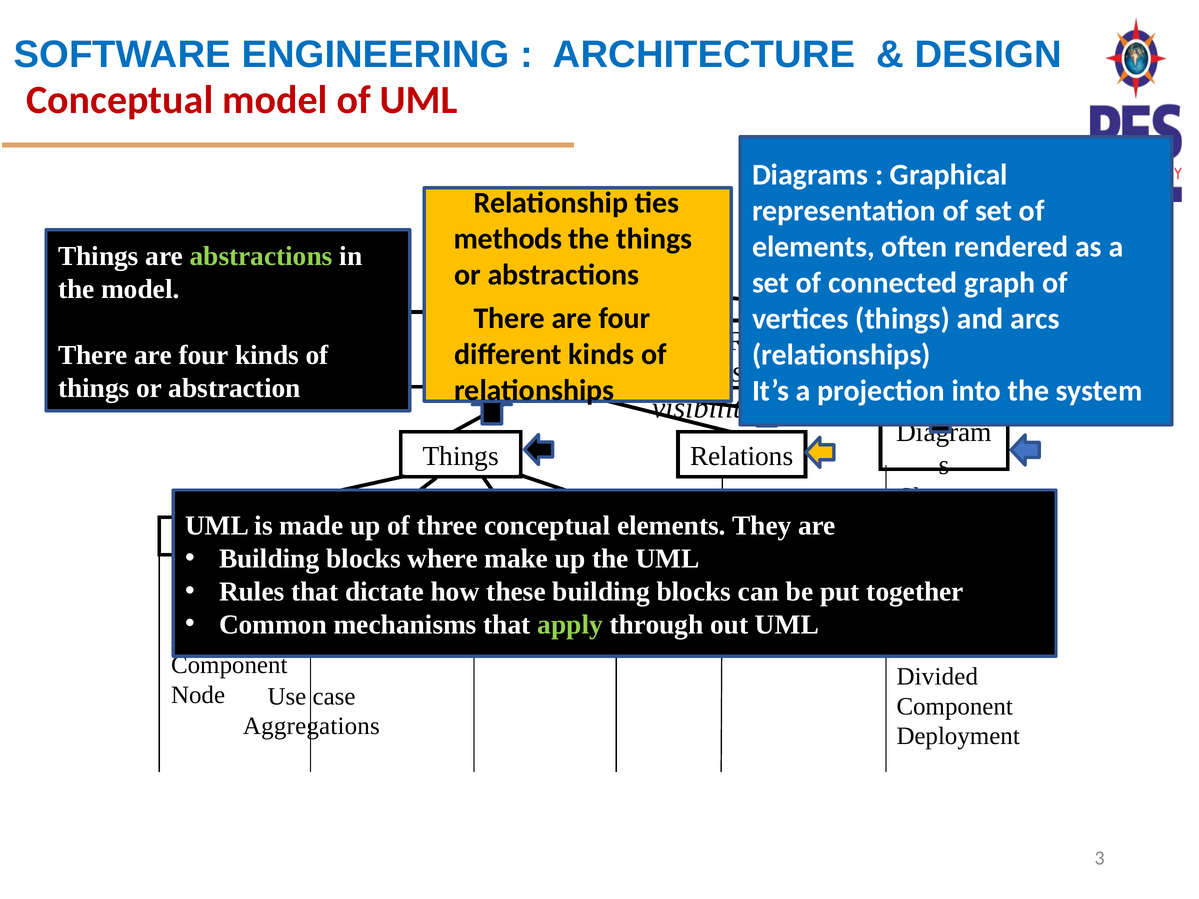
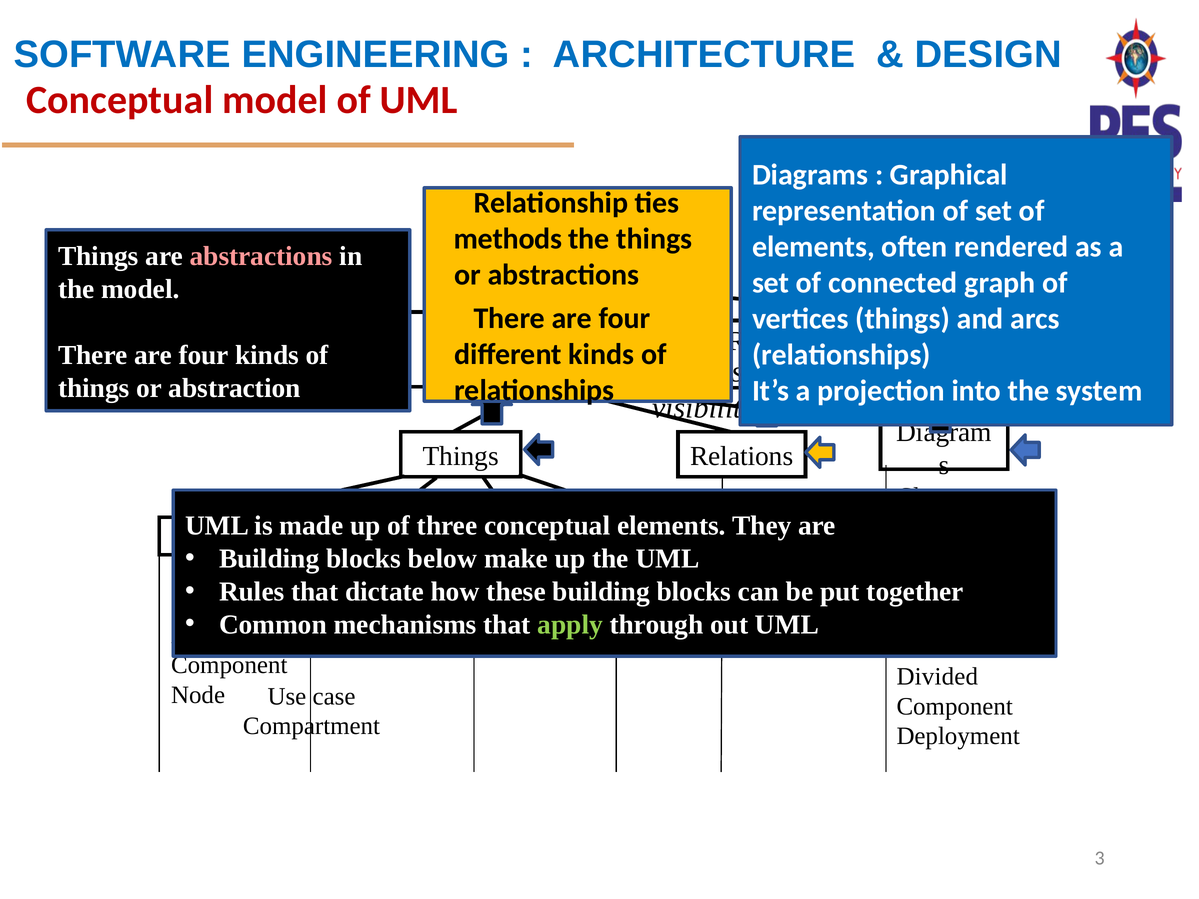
abstractions colour: light green -> pink (261, 256)
where: where -> below (442, 559)
Aggregations: Aggregations -> Compartment (311, 726)
